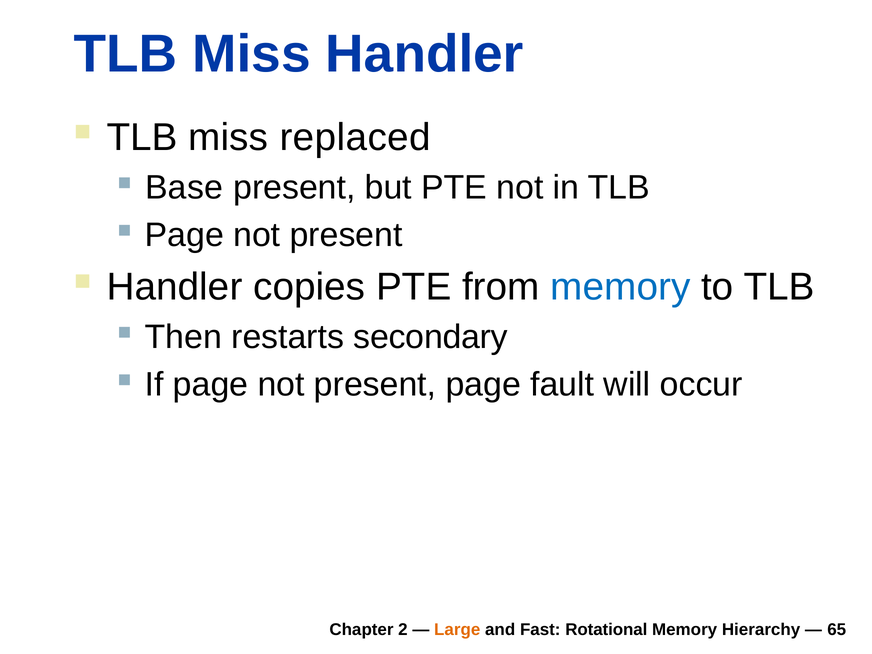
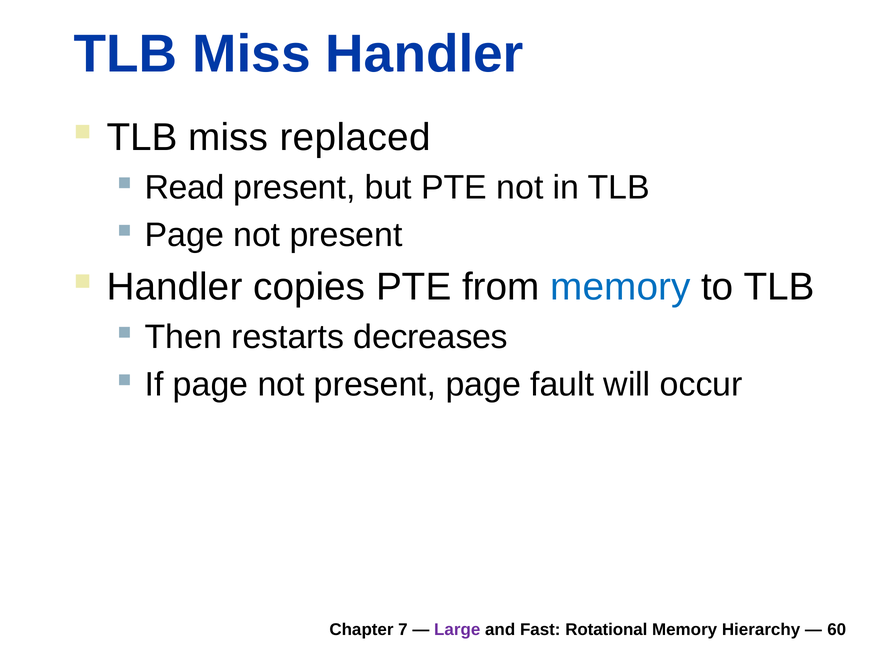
Base: Base -> Read (185, 188)
secondary: secondary -> decreases (431, 337)
2: 2 -> 7 (403, 629)
Large colour: orange -> purple (457, 629)
65: 65 -> 60 (837, 629)
